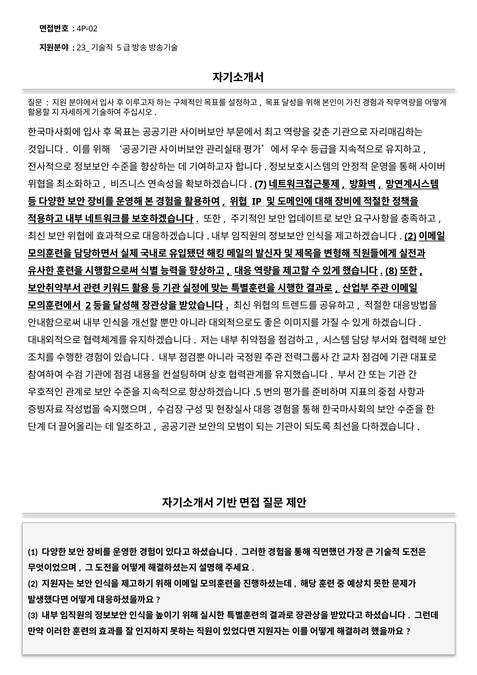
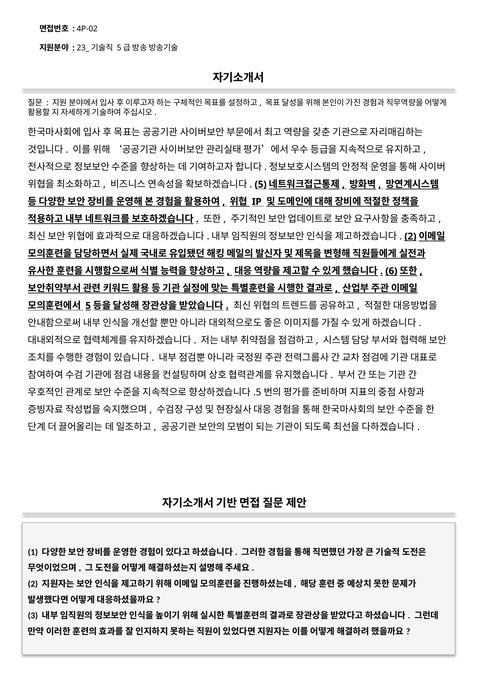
7: 7 -> 5 (261, 184)
8: 8 -> 6 (391, 271)
2: 2 -> 5 (88, 305)
